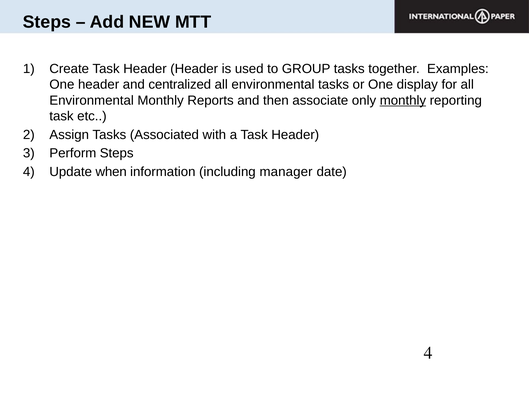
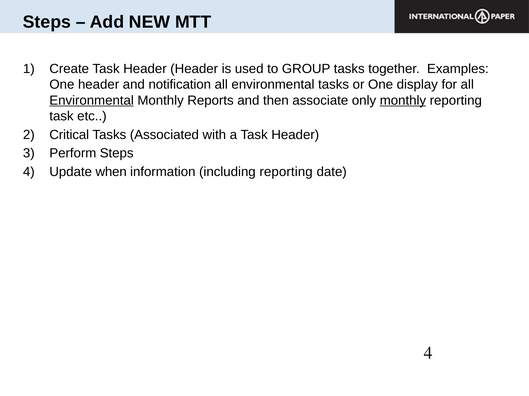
centralized: centralized -> notification (180, 85)
Environmental underline: none -> present (92, 101)
Assign: Assign -> Critical (69, 135)
including manager: manager -> reporting (286, 172)
